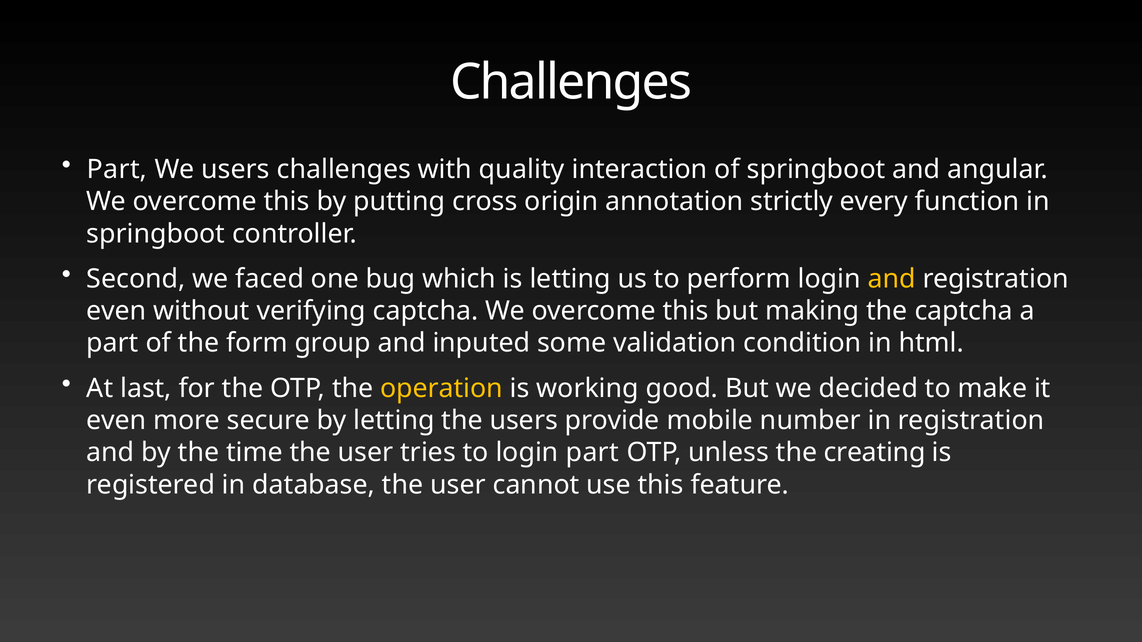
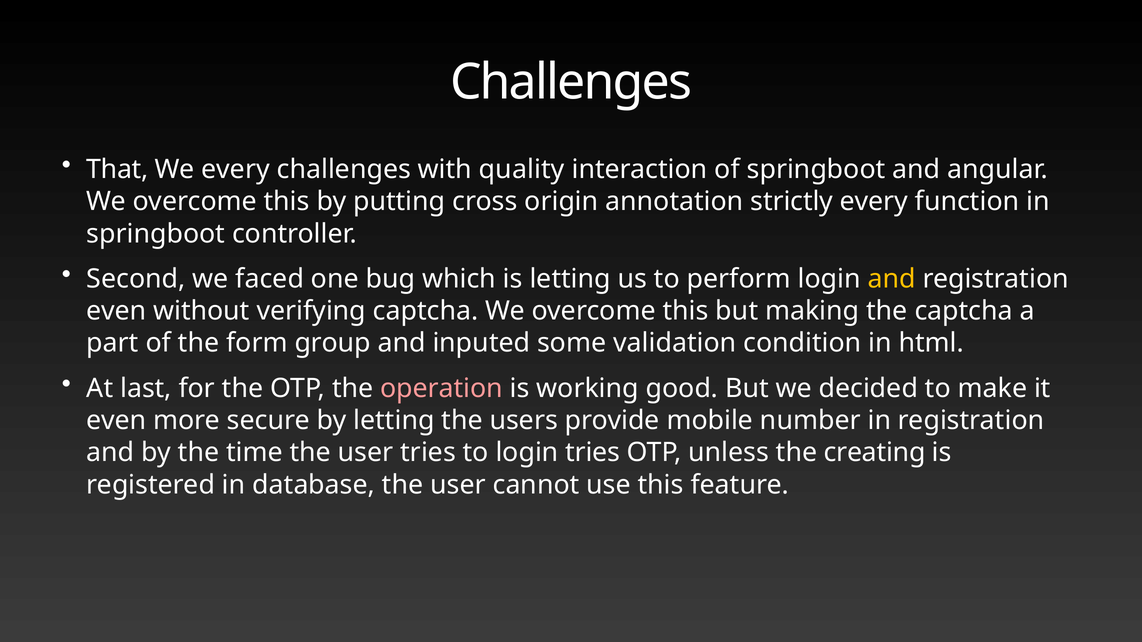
Part: Part -> That (117, 170)
We users: users -> every (235, 170)
operation colour: yellow -> pink (442, 389)
login part: part -> tries (593, 453)
